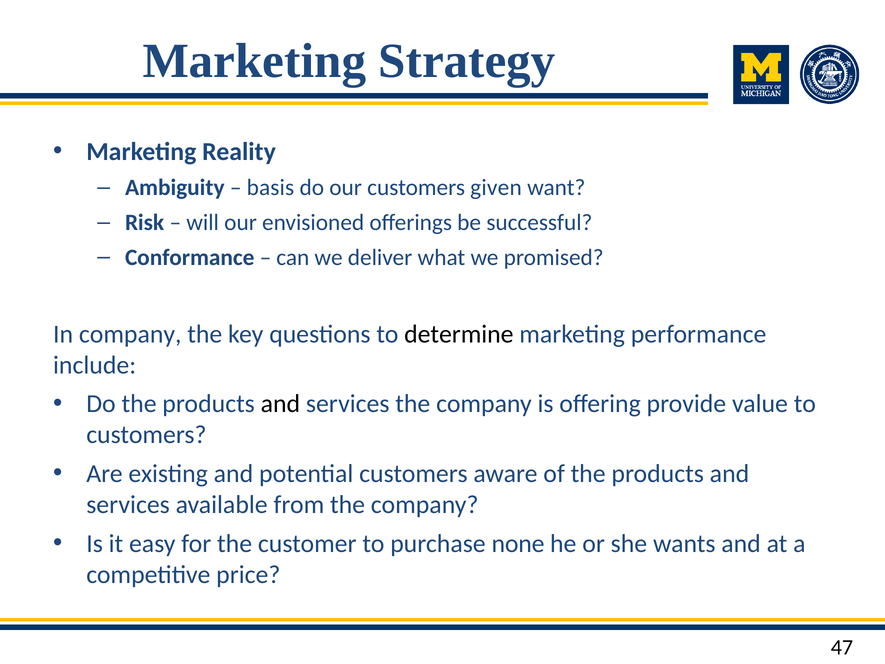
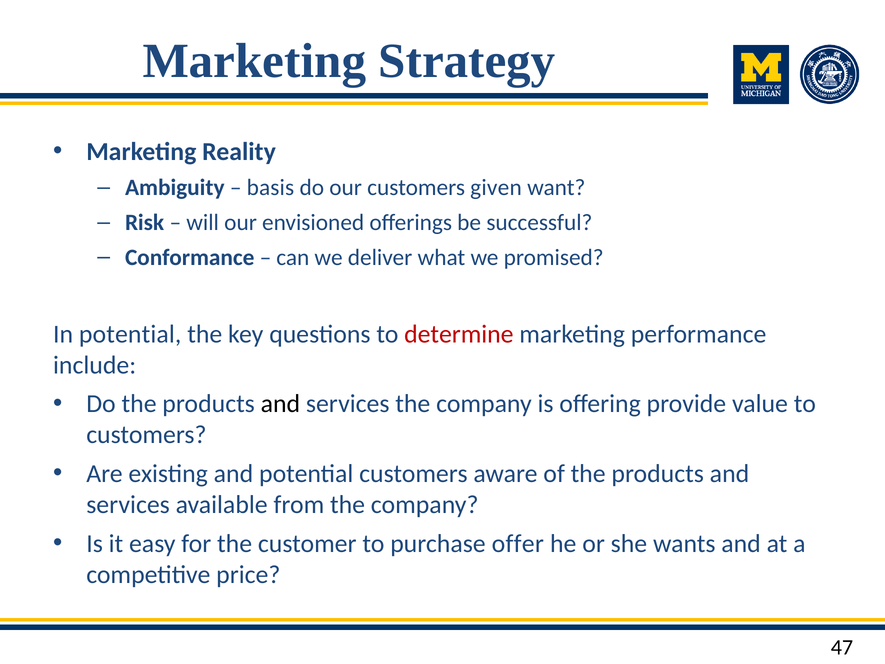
In company: company -> potential (130, 334)
determine colour: black -> red (459, 334)
none: none -> offer (518, 543)
